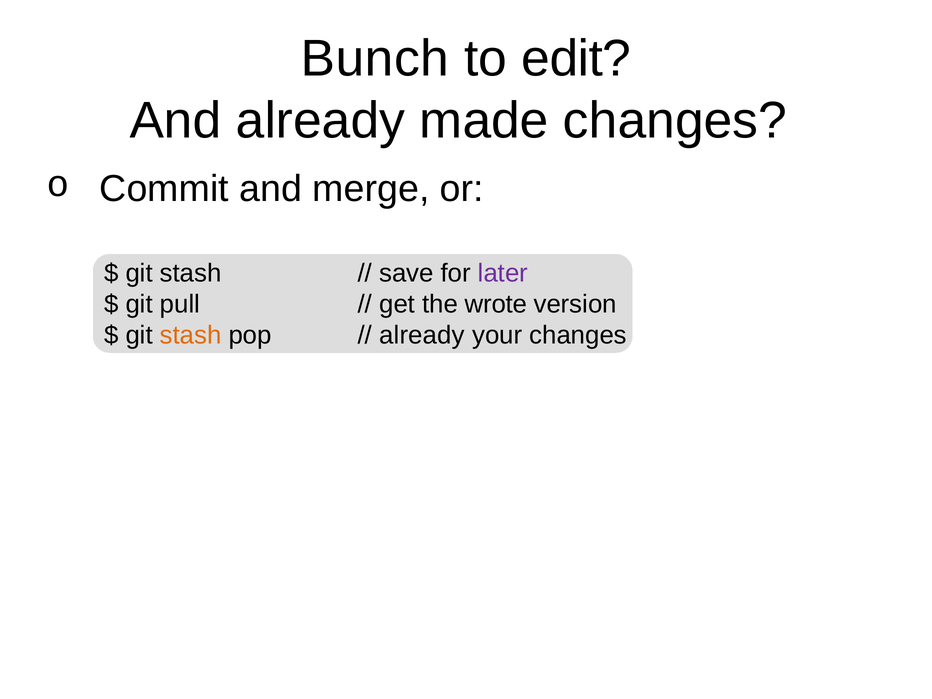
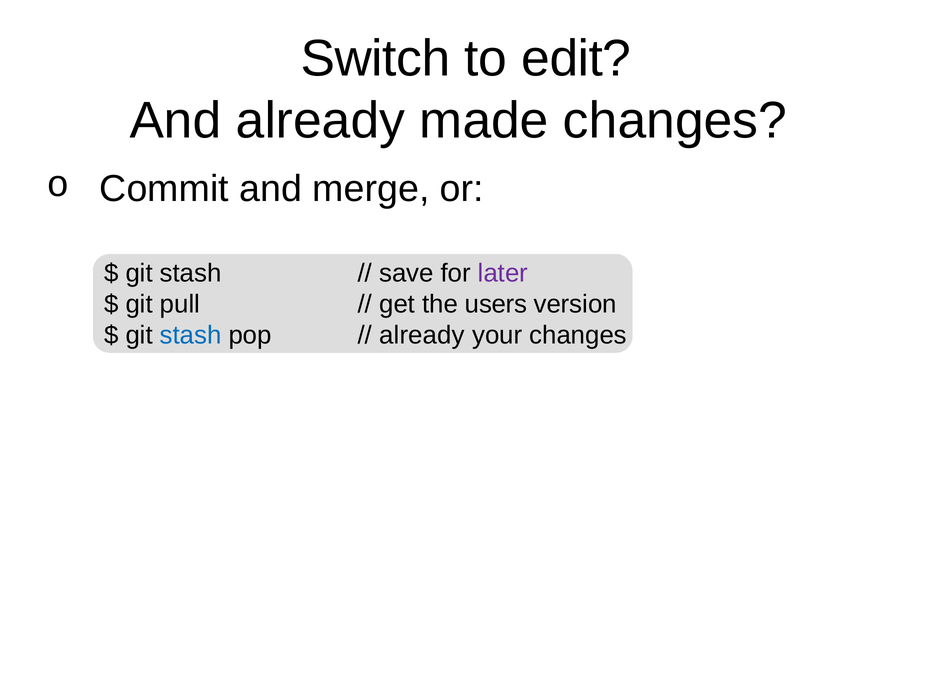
Bunch: Bunch -> Switch (375, 59)
wrote: wrote -> users (496, 304)
stash colour: orange -> blue (191, 335)
